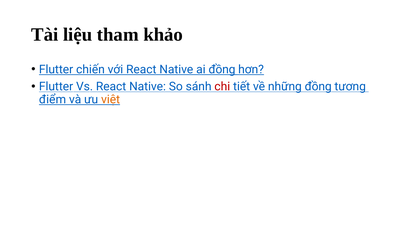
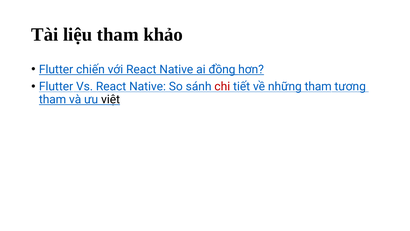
những đồng: đồng -> tham (318, 87)
điểm: điểm -> tham (53, 99)
việt colour: orange -> black (111, 99)
